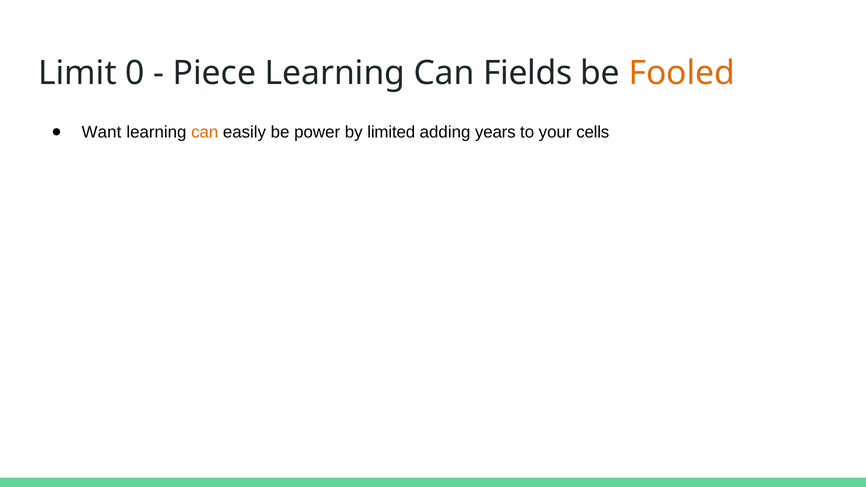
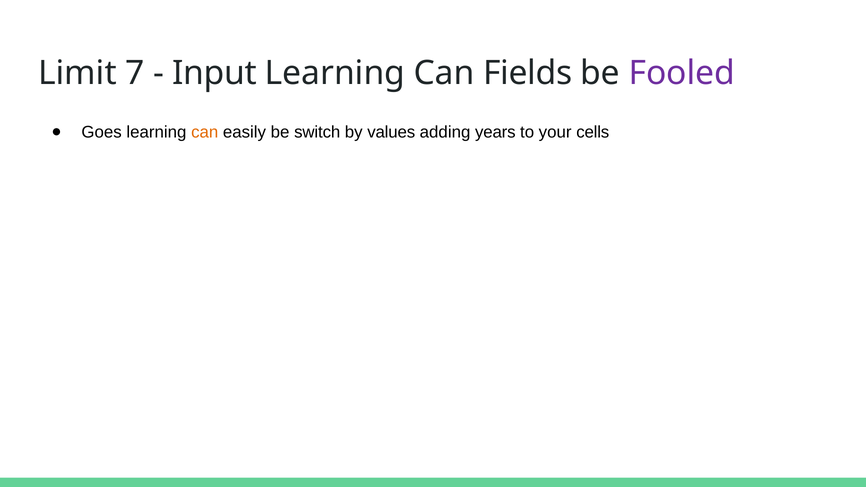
0: 0 -> 7 (135, 73)
Piece: Piece -> Input (215, 73)
Fooled colour: orange -> purple (682, 73)
Want: Want -> Goes (102, 132)
power: power -> switch (317, 132)
limited: limited -> values (391, 132)
